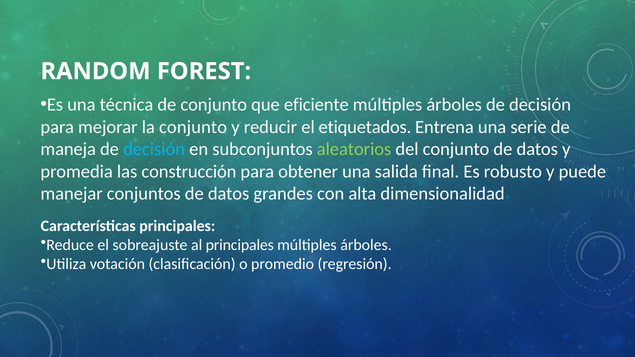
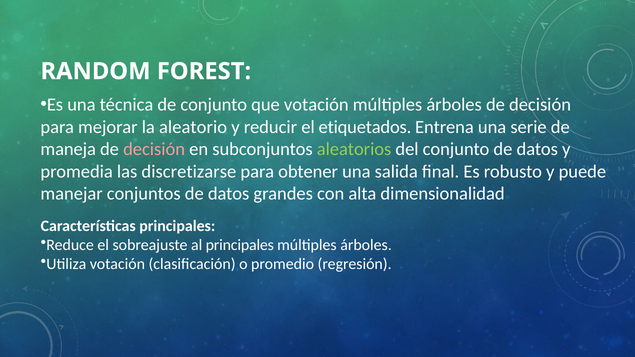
que eficiente: eficiente -> votación (316, 105)
la conjunto: conjunto -> aleatorio (193, 127)
decisión colour: light blue -> pink (154, 149)
construcción: construcción -> discretizarse (189, 172)
